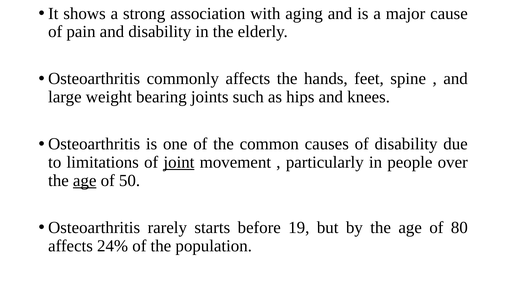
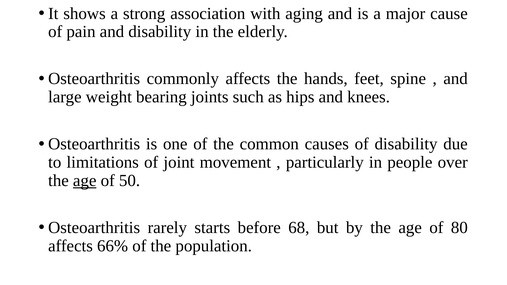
joint underline: present -> none (179, 162)
19: 19 -> 68 (299, 228)
24%: 24% -> 66% (113, 246)
